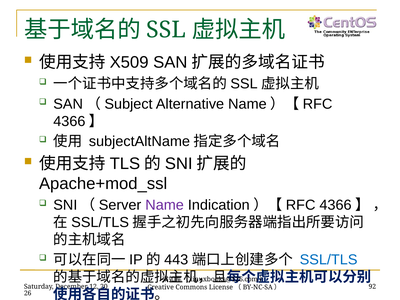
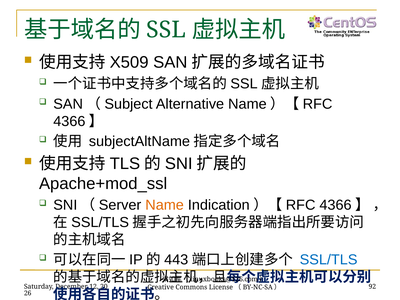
Name colour: purple -> orange (165, 205)
